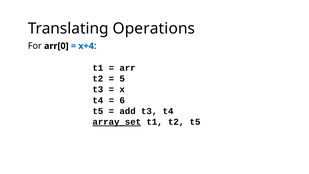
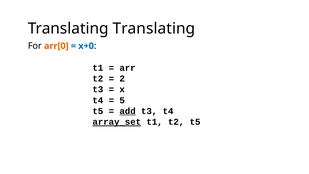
Translating Operations: Operations -> Translating (154, 28)
arr[0 colour: black -> orange (56, 46)
x+4: x+4 -> x+0 (86, 46)
5: 5 -> 2 (122, 79)
6: 6 -> 5 (122, 100)
add underline: none -> present (128, 111)
